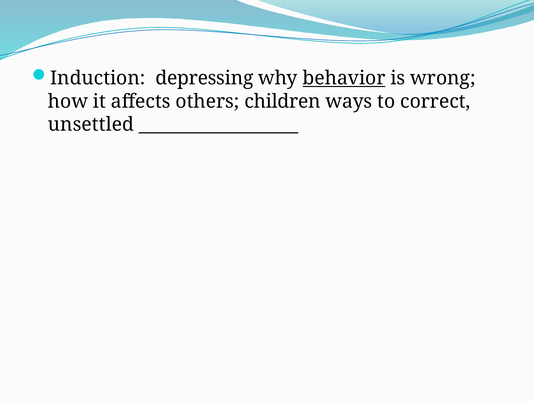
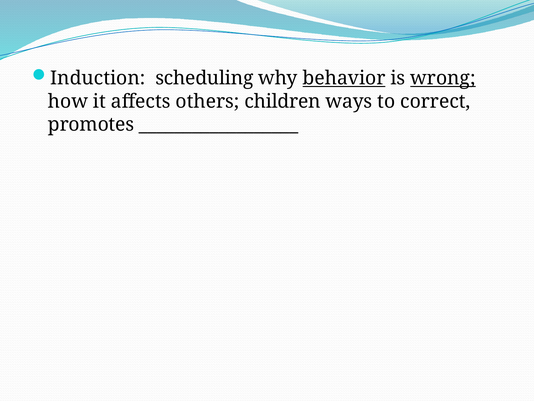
depressing: depressing -> scheduling (204, 78)
wrong underline: none -> present (443, 78)
unsettled: unsettled -> promotes (91, 124)
